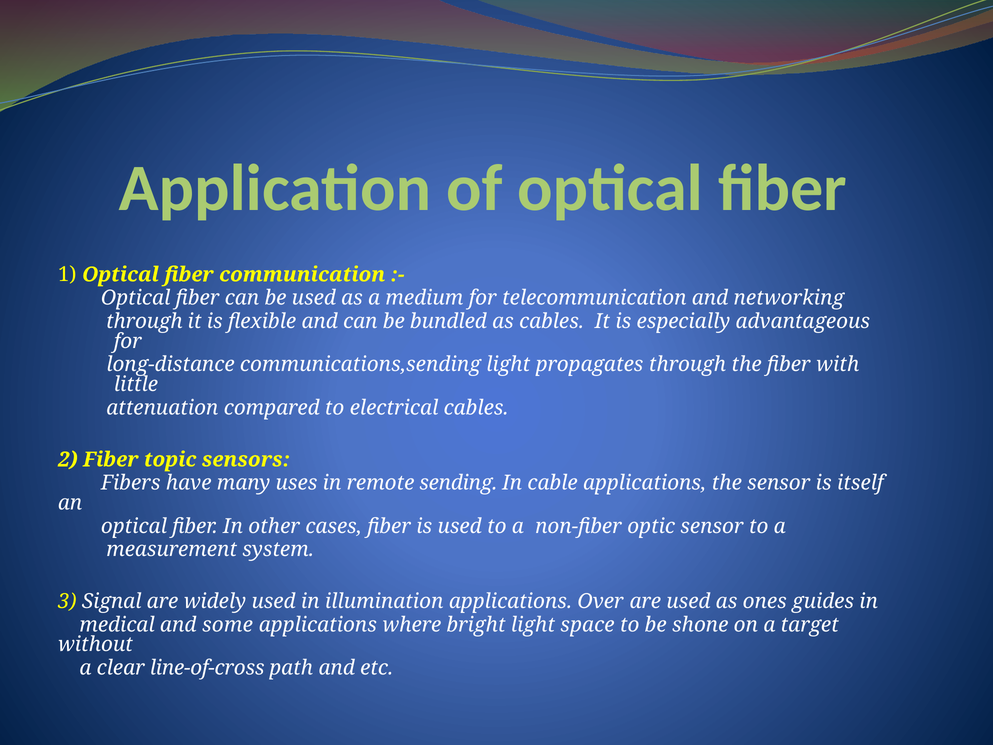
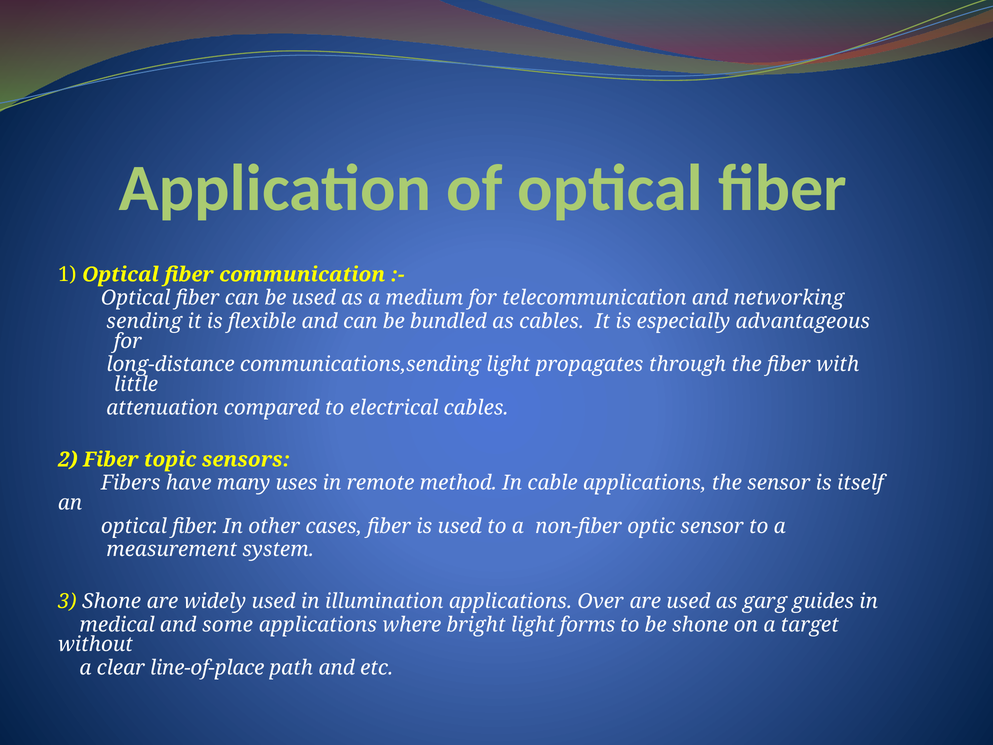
through: through -> sending (144, 321)
sending: sending -> method (458, 483)
3 Signal: Signal -> Shone (112, 601)
ones: ones -> garg (765, 601)
space: space -> forms (588, 625)
line-of-cross: line-of-cross -> line-of-place (207, 668)
